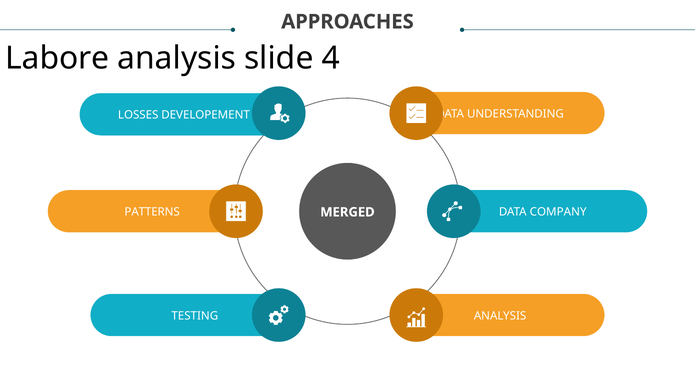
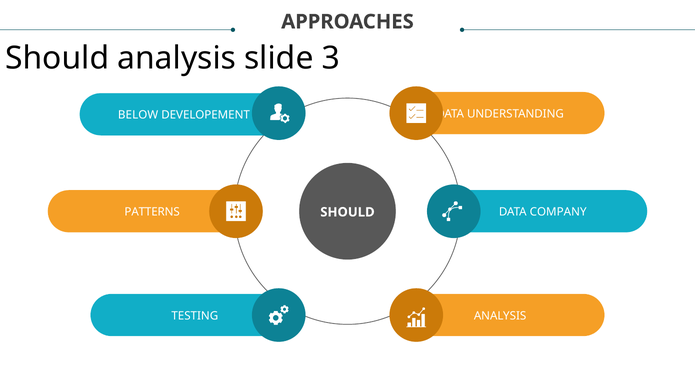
Labore: Labore -> Should (57, 58)
4: 4 -> 3 (331, 58)
LOSSES: LOSSES -> BELOW (138, 115)
MERGED: MERGED -> SHOULD (347, 212)
